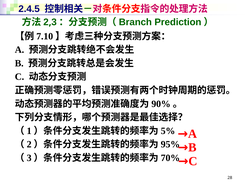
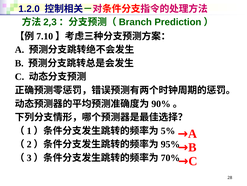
2.4.5: 2.4.5 -> 1.2.0 (29, 9)
